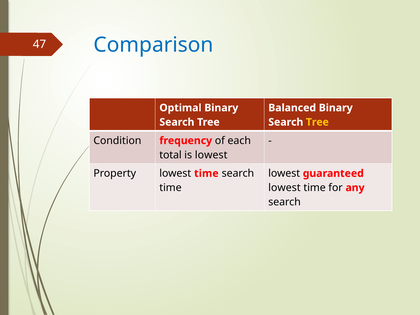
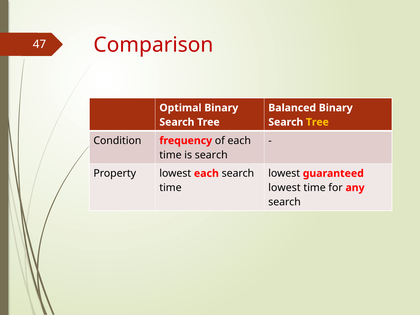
Comparison colour: blue -> red (154, 45)
total: total -> time (170, 155)
is lowest: lowest -> search (211, 155)
Property lowest time: time -> each (206, 173)
